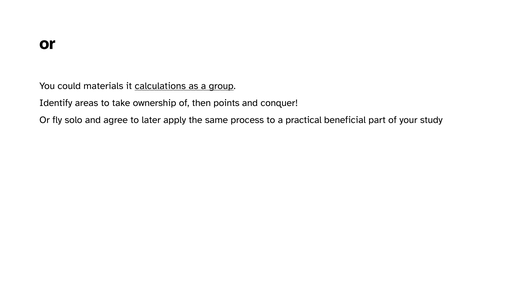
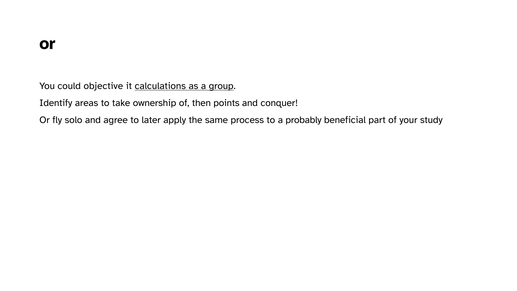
materials: materials -> objective (103, 86)
practical: practical -> probably (304, 120)
